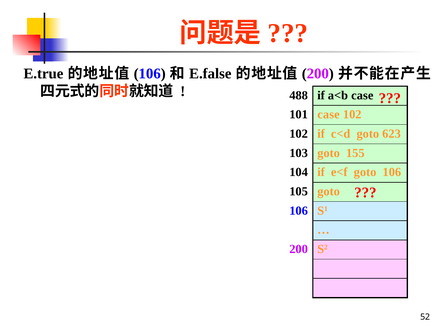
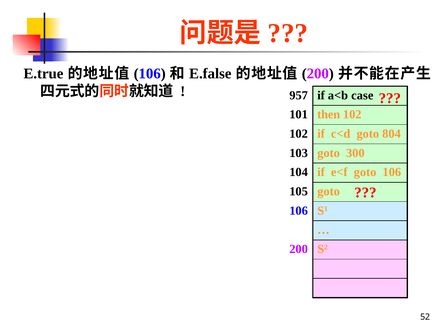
488: 488 -> 957 (299, 95)
101 case: case -> then (329, 115)
623: 623 -> 804 (392, 134)
155: 155 -> 300 (355, 153)
